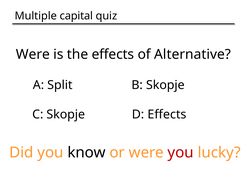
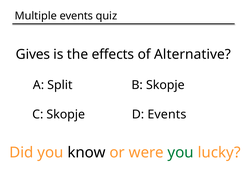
Multiple capital: capital -> events (76, 16)
Were: Were -> Gives (33, 54)
D Effects: Effects -> Events (167, 115)
you colour: red -> green (181, 153)
